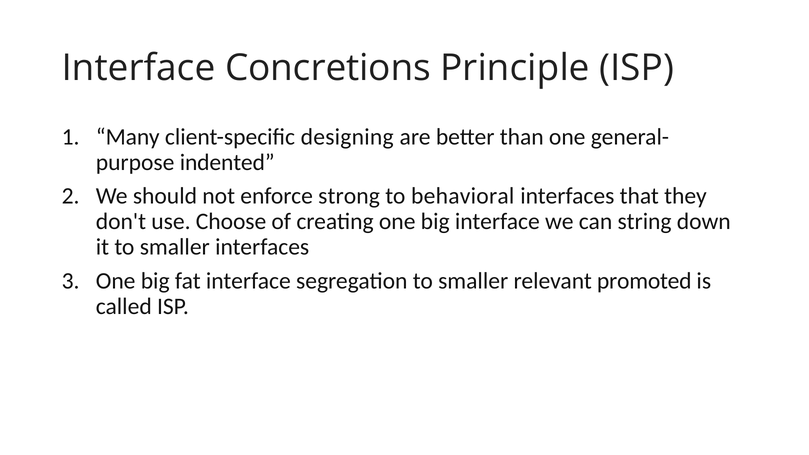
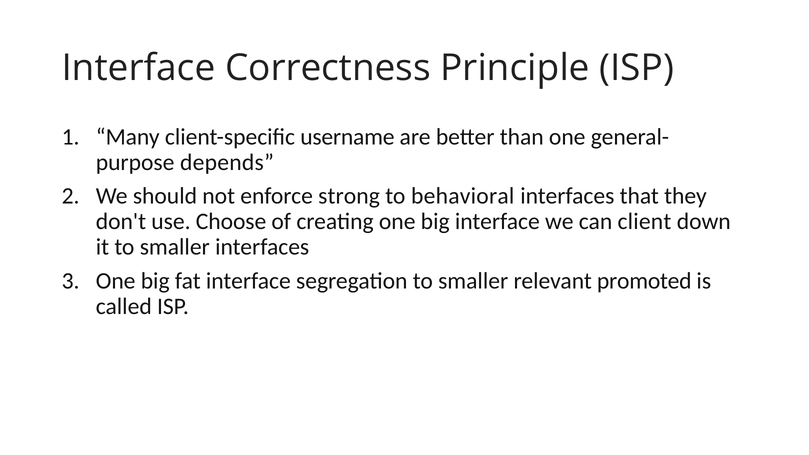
Concretions: Concretions -> Correctness (328, 68)
designing: designing -> username (347, 137)
indented: indented -> depends (227, 162)
string: string -> client (644, 222)
